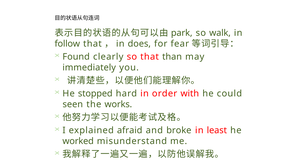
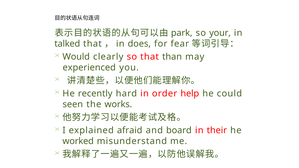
walk: walk -> your (220, 33)
follow: follow -> talked (67, 44)
Found: Found -> Would (76, 57)
immediately: immediately -> experienced (89, 68)
stopped: stopped -> recently (95, 94)
with: with -> help (190, 94)
broke: broke -> board (179, 130)
least: least -> their (217, 130)
